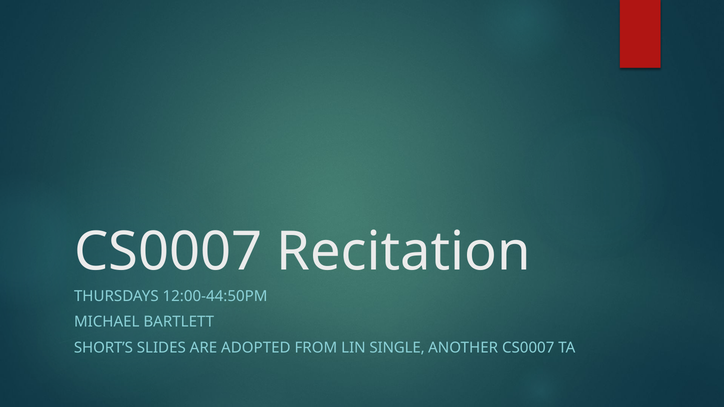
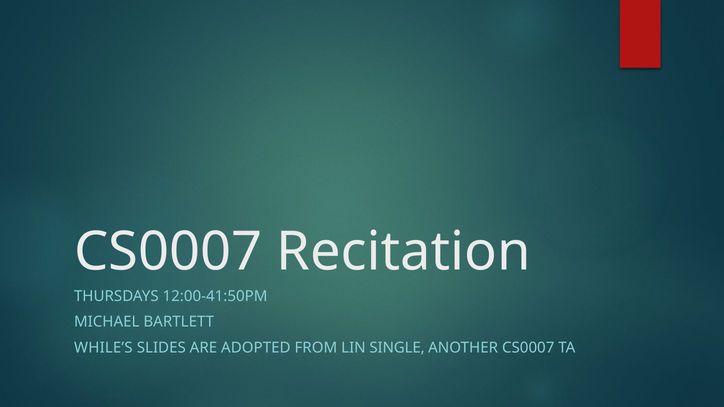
12:00-44:50PM: 12:00-44:50PM -> 12:00-41:50PM (215, 297)
SHORT’S: SHORT’S -> WHILE’S (103, 348)
